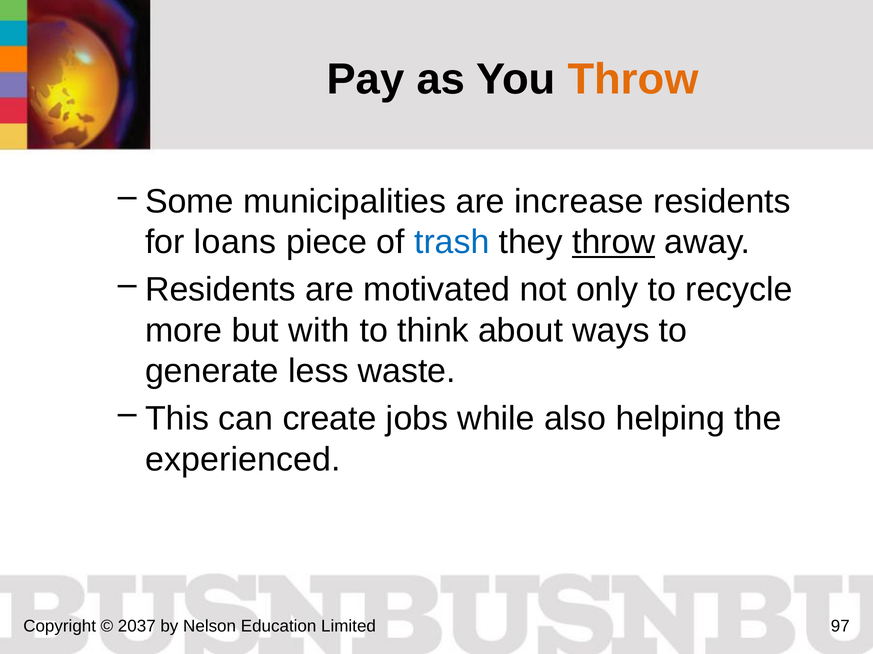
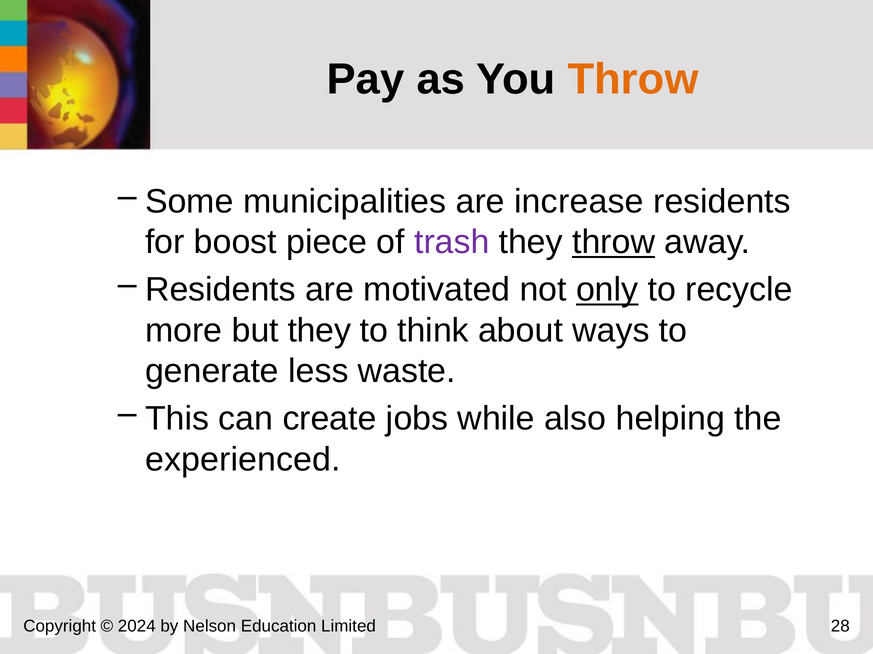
loans: loans -> boost (235, 242)
trash colour: blue -> purple (452, 242)
only underline: none -> present (607, 290)
but with: with -> they (319, 331)
2037: 2037 -> 2024 (137, 627)
97: 97 -> 28 (840, 627)
